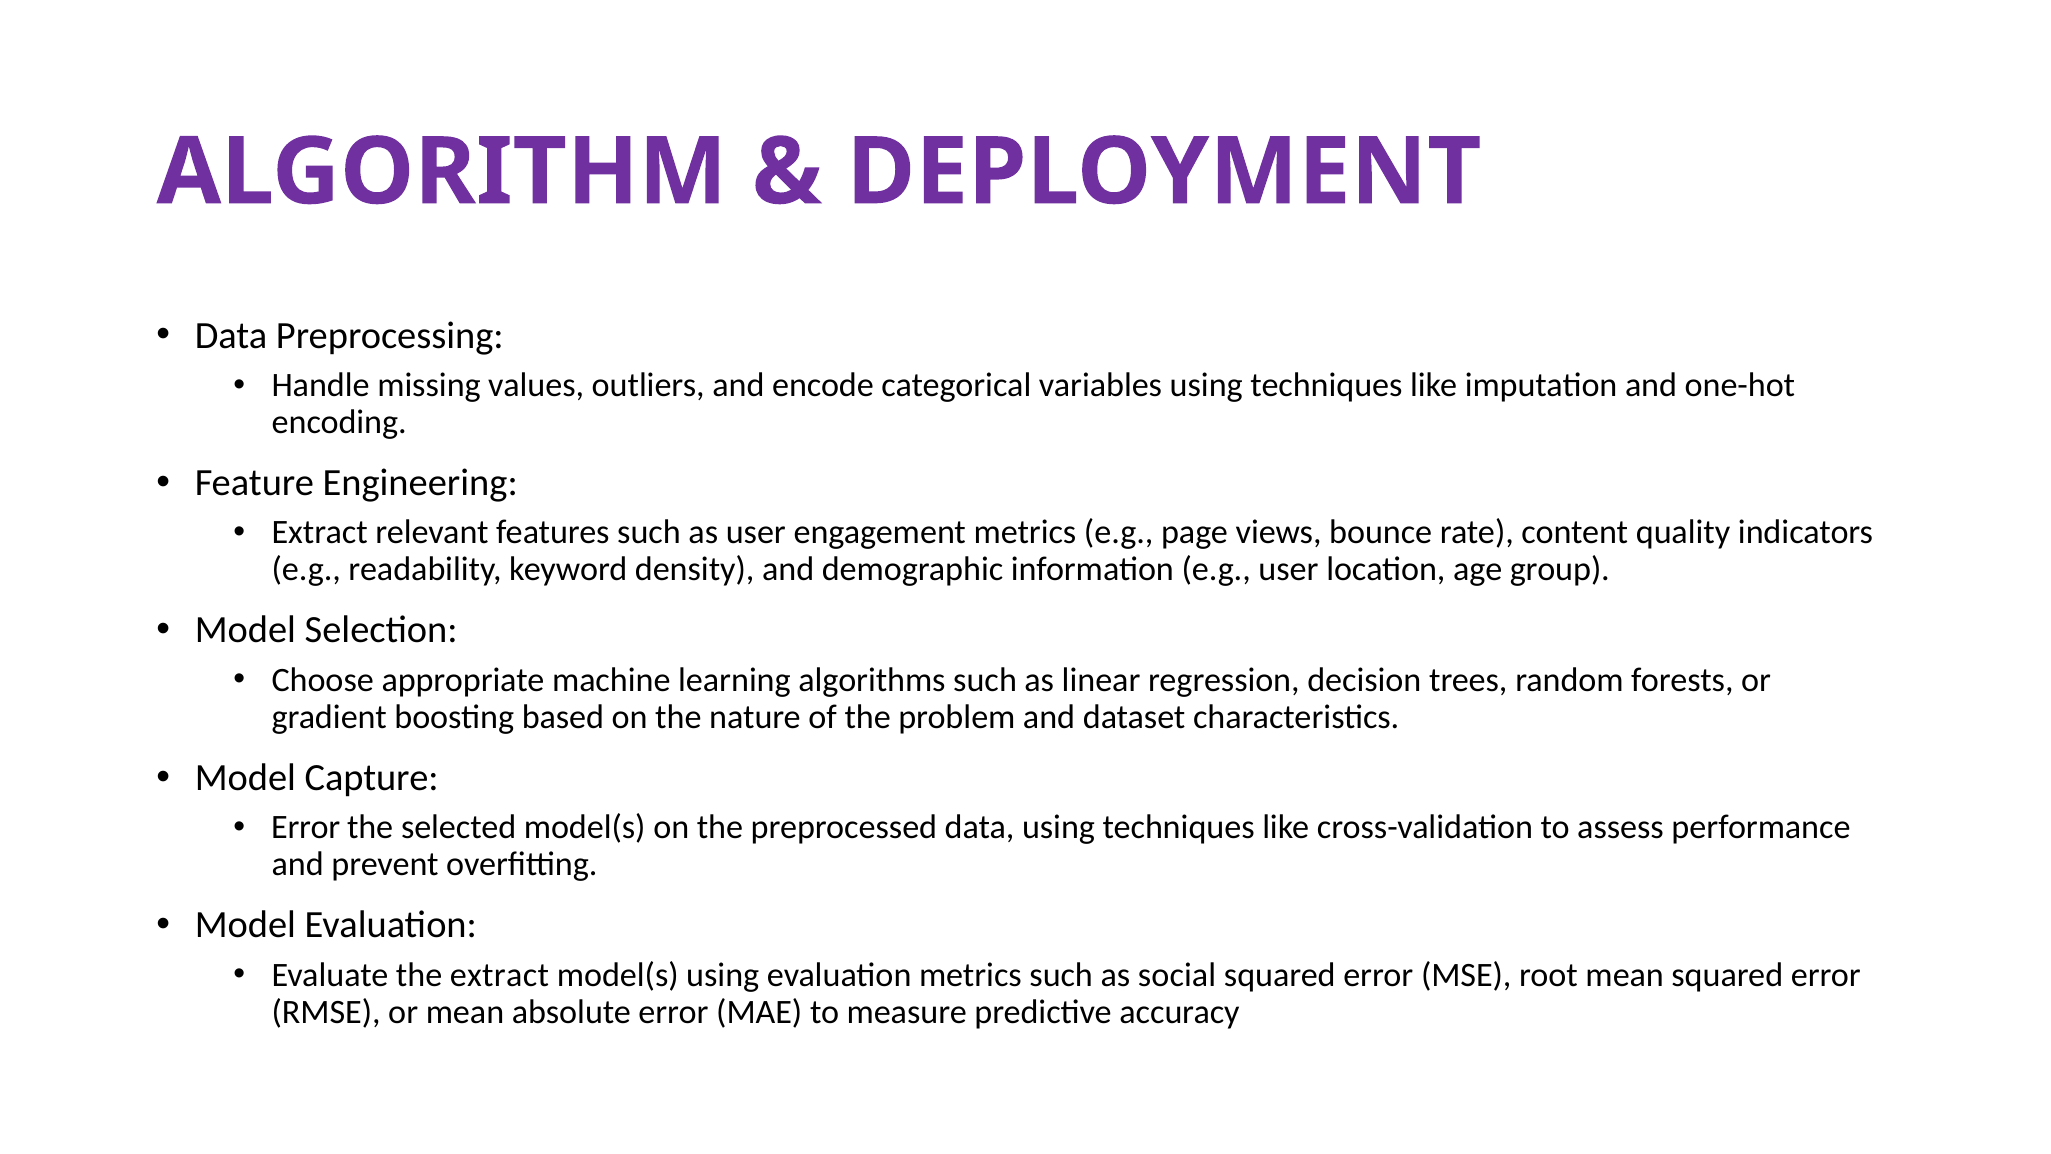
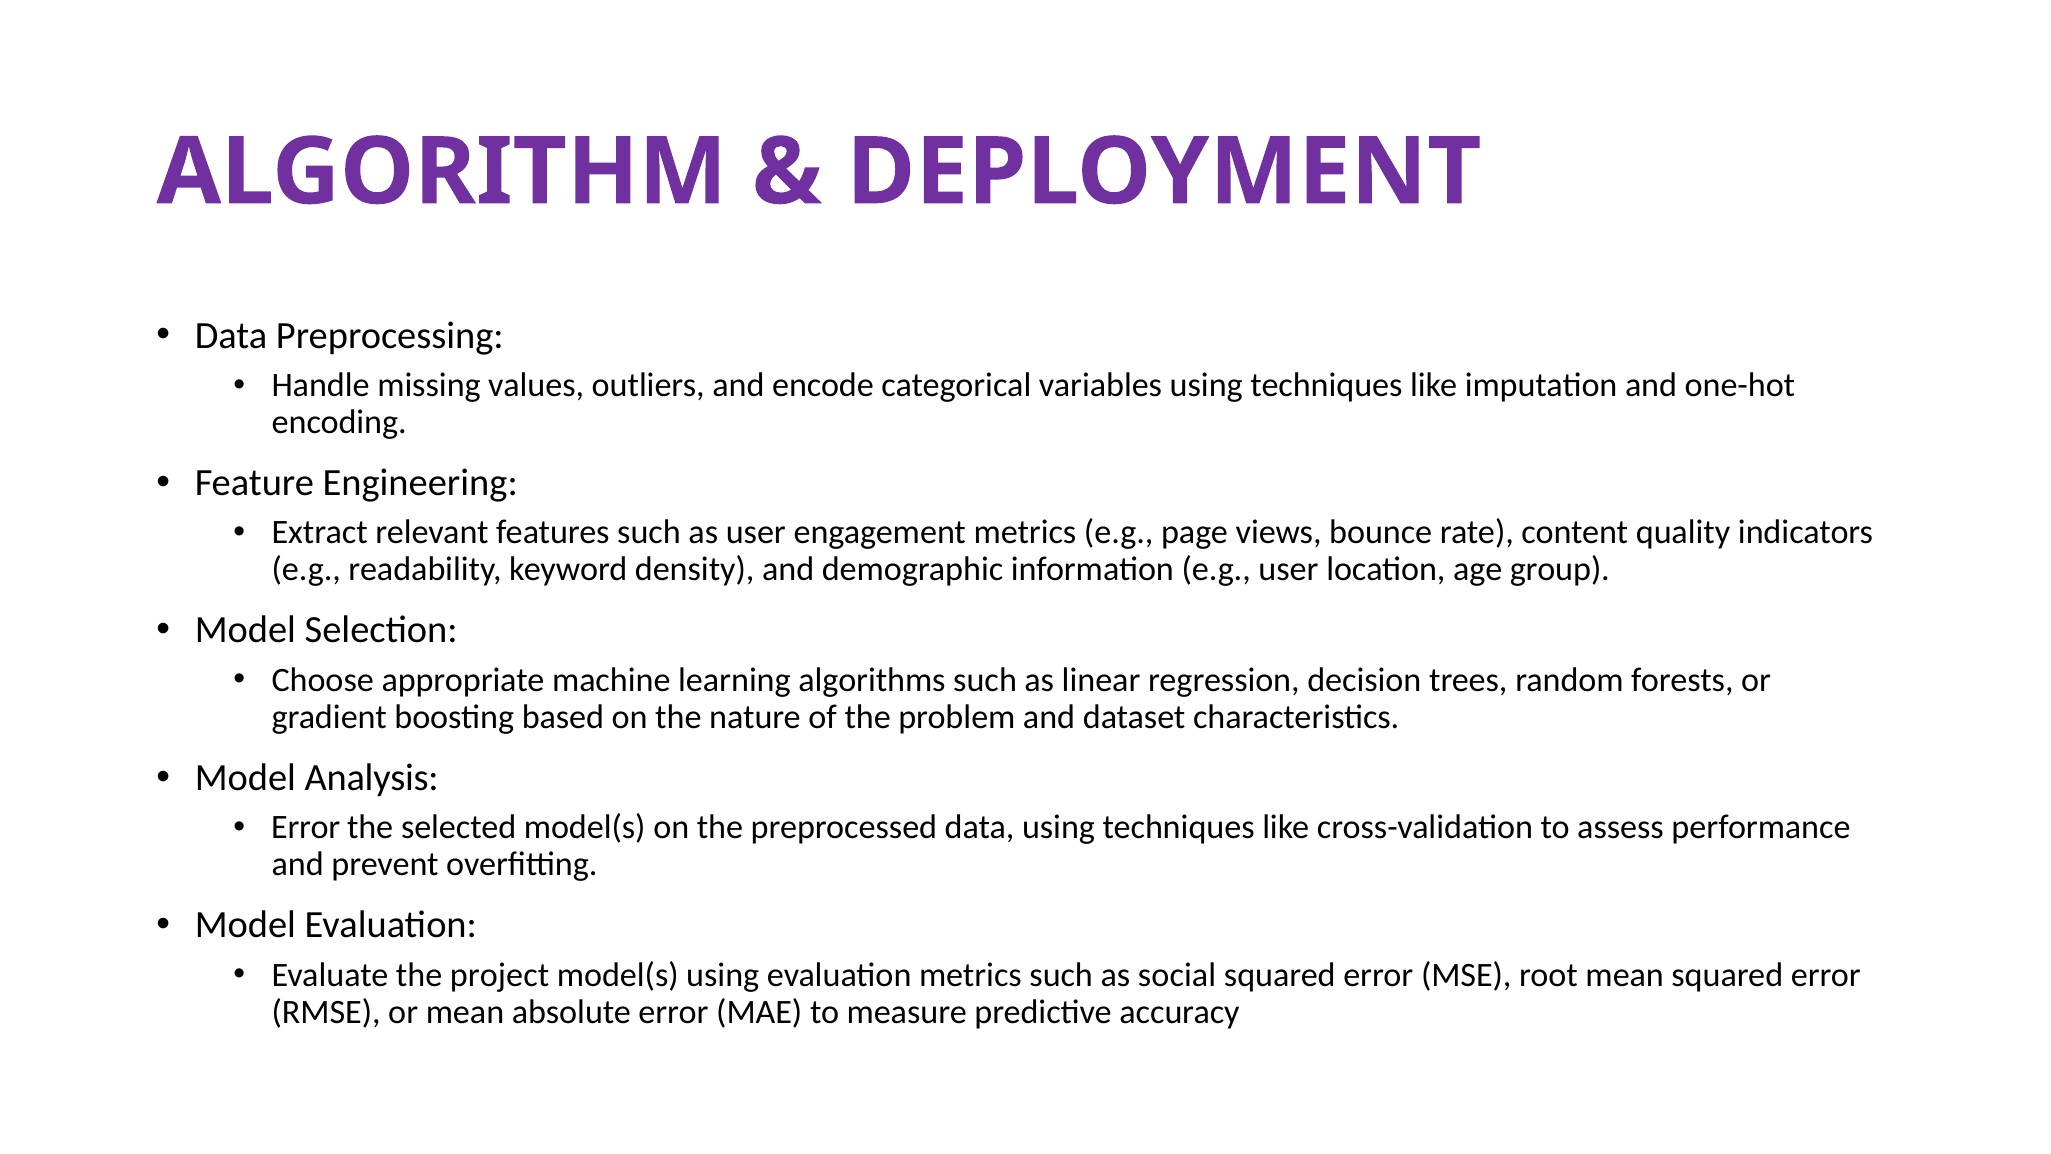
Capture: Capture -> Analysis (372, 777)
the extract: extract -> project (500, 975)
